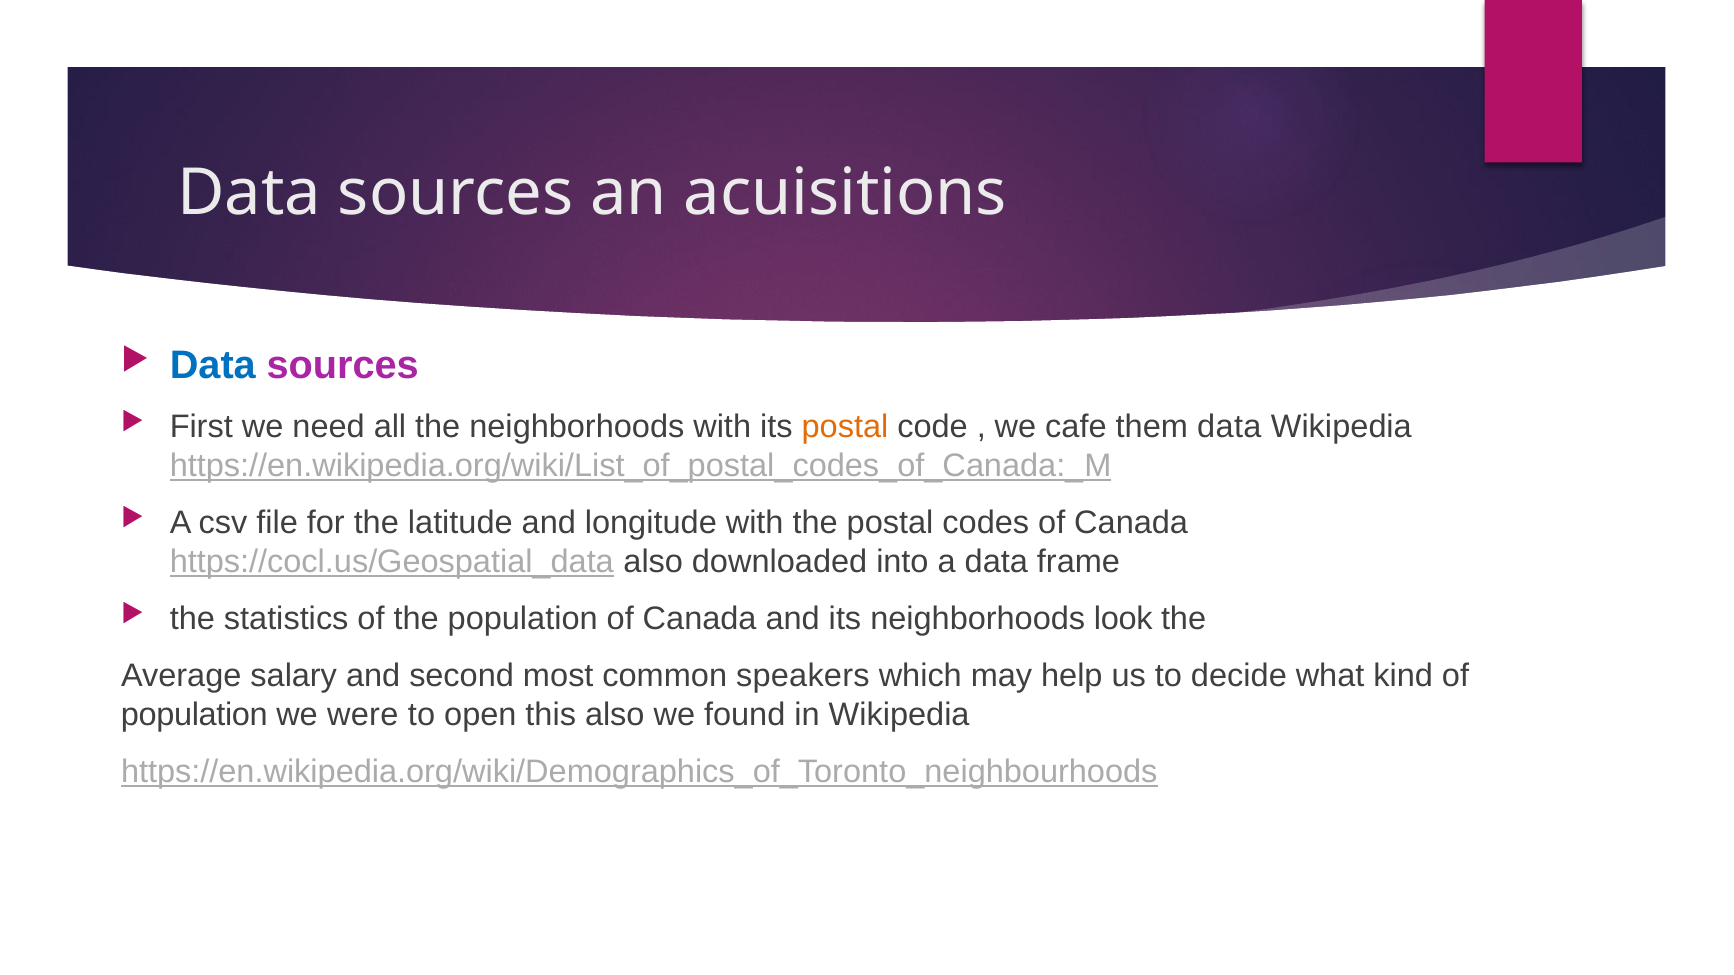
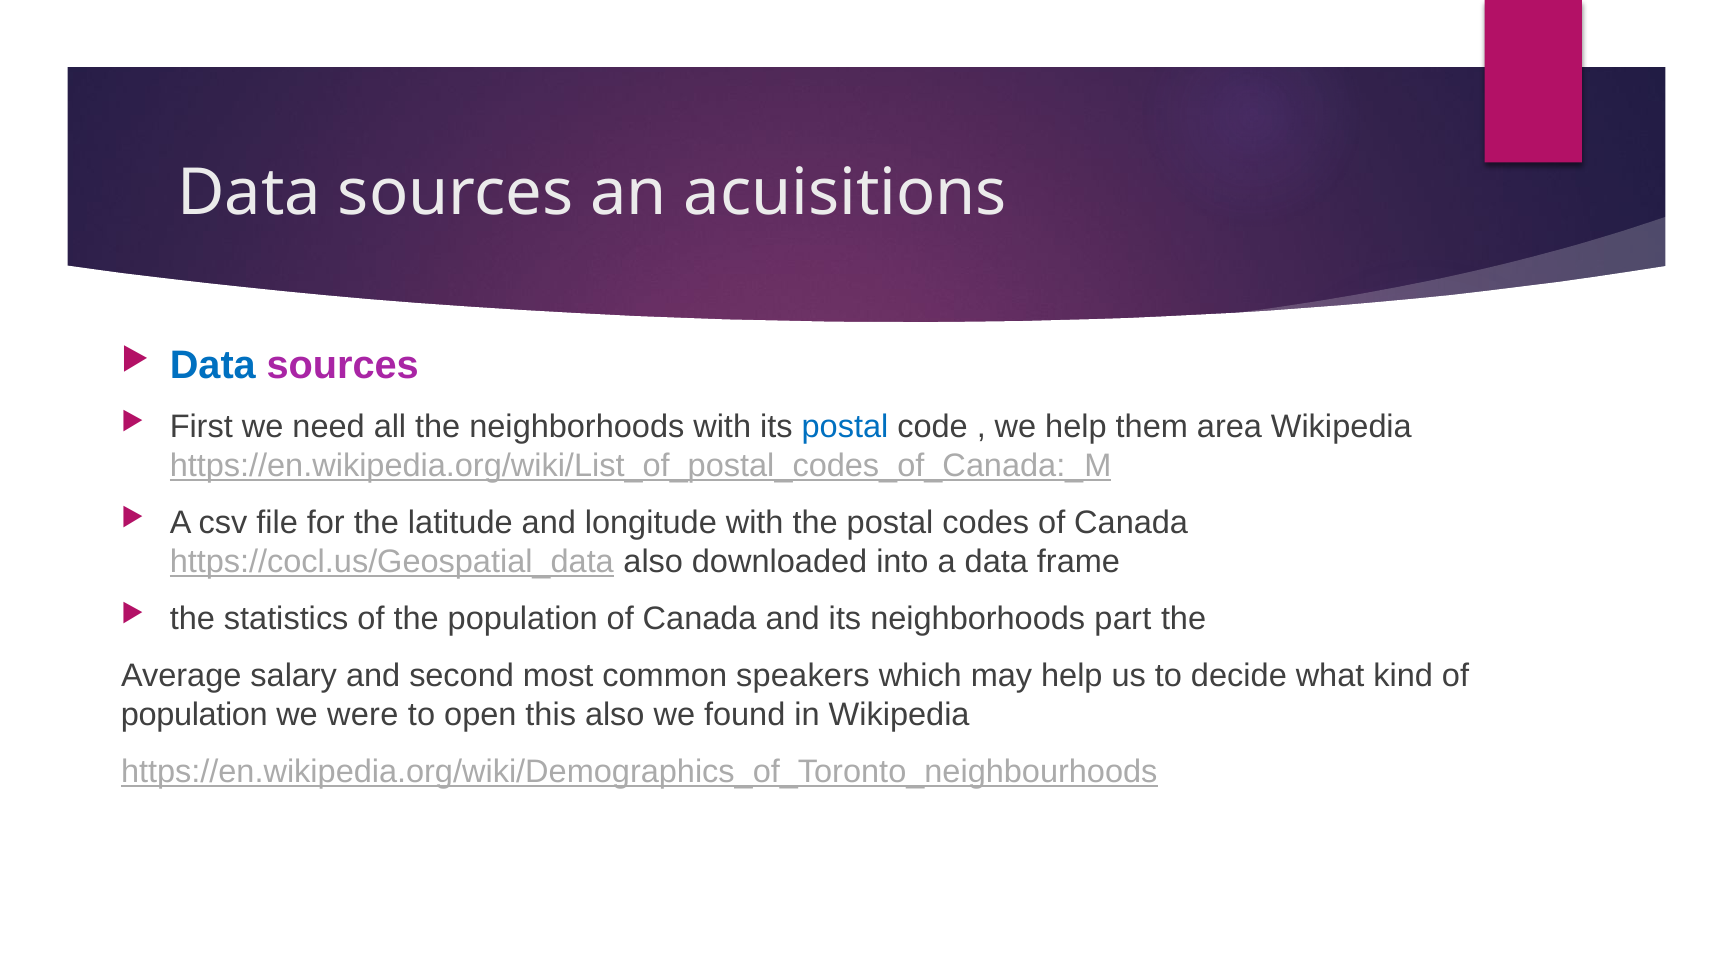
postal colour: orange -> blue (845, 427)
we cafe: cafe -> help (1076, 427)
them data: data -> area (1229, 427)
look: look -> part (1123, 619)
